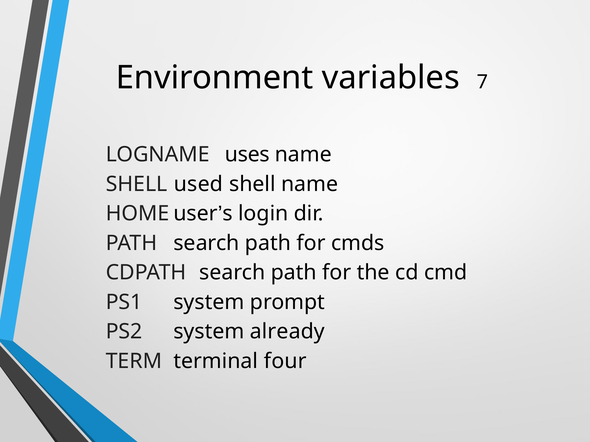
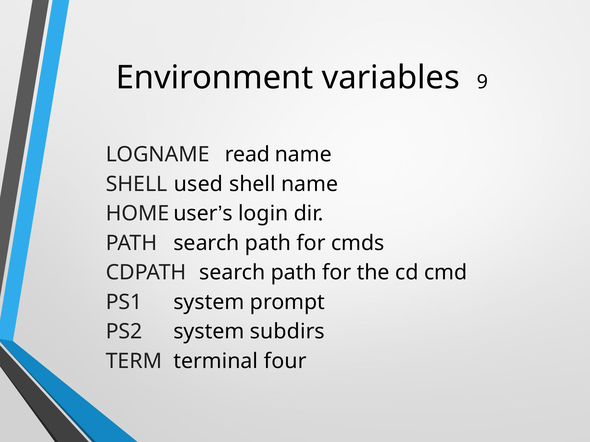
7: 7 -> 9 (483, 82)
uses: uses -> read (247, 155)
already: already -> subdirs (287, 332)
